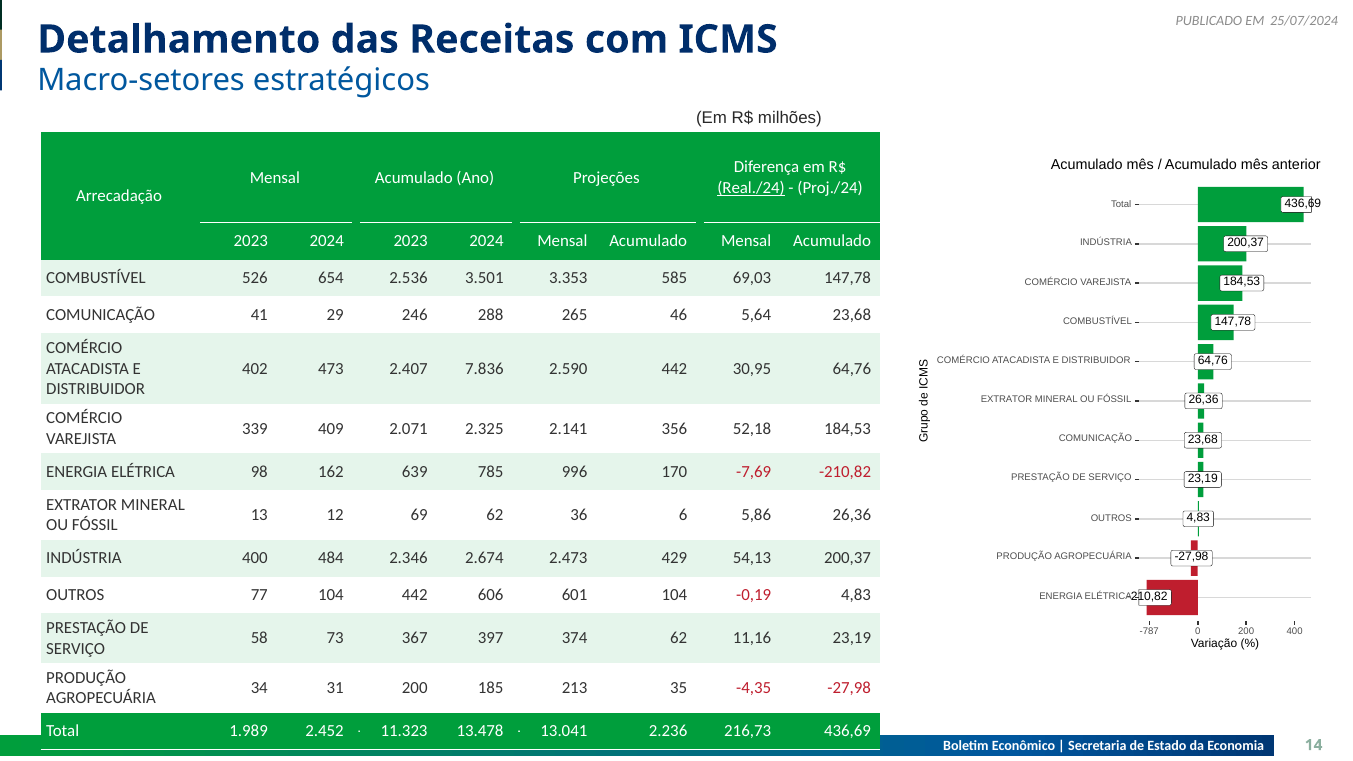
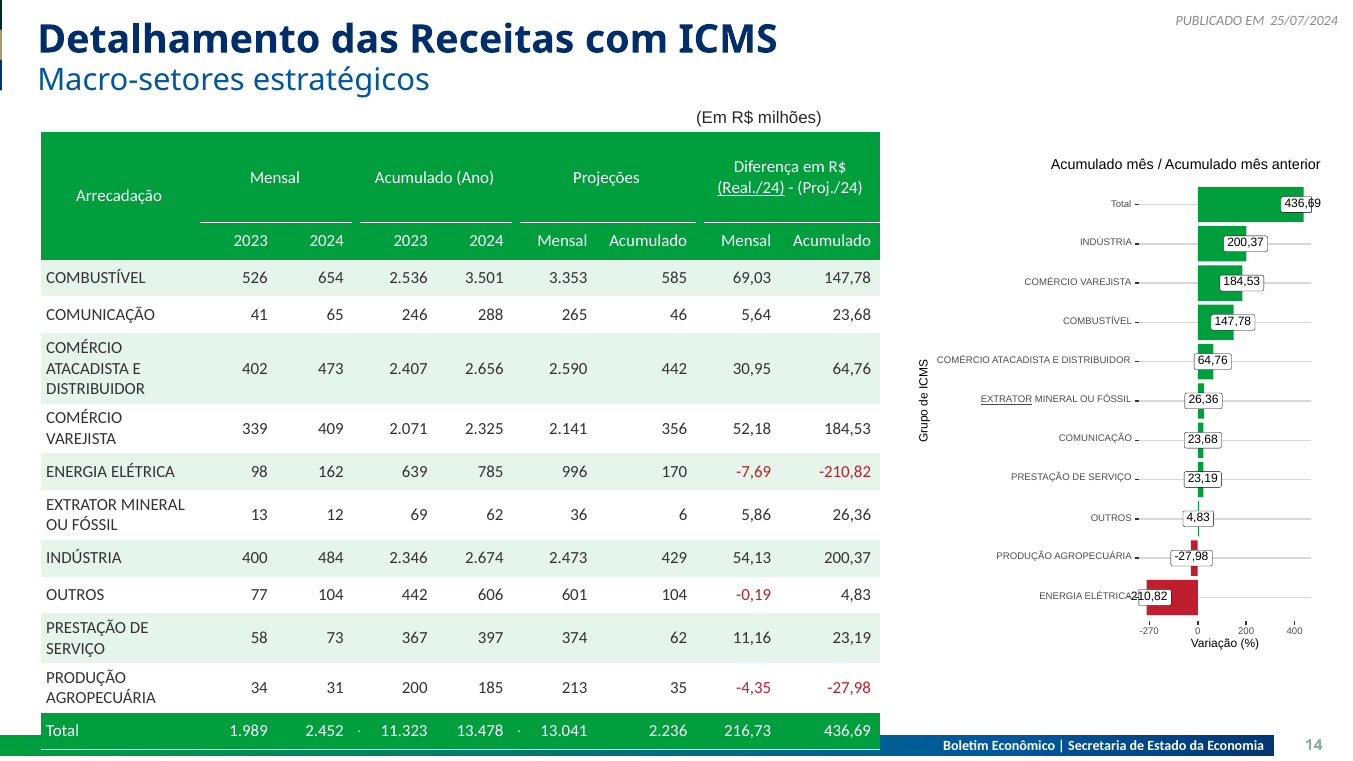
29: 29 -> 65 (335, 315)
7.836: 7.836 -> 2.656 (484, 369)
EXTRATOR underline: none -> present (1007, 400)
-787: -787 -> -270 (1149, 631)
